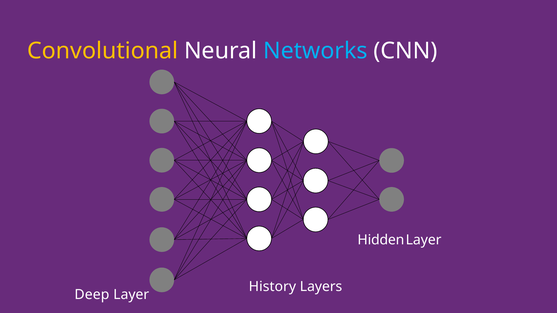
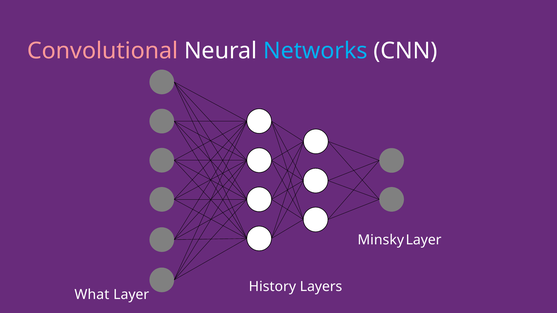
Convolutional colour: yellow -> pink (103, 51)
Hidden: Hidden -> Minsky (381, 240)
Deep: Deep -> What (92, 295)
